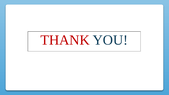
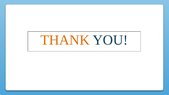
THANK colour: red -> orange (65, 40)
